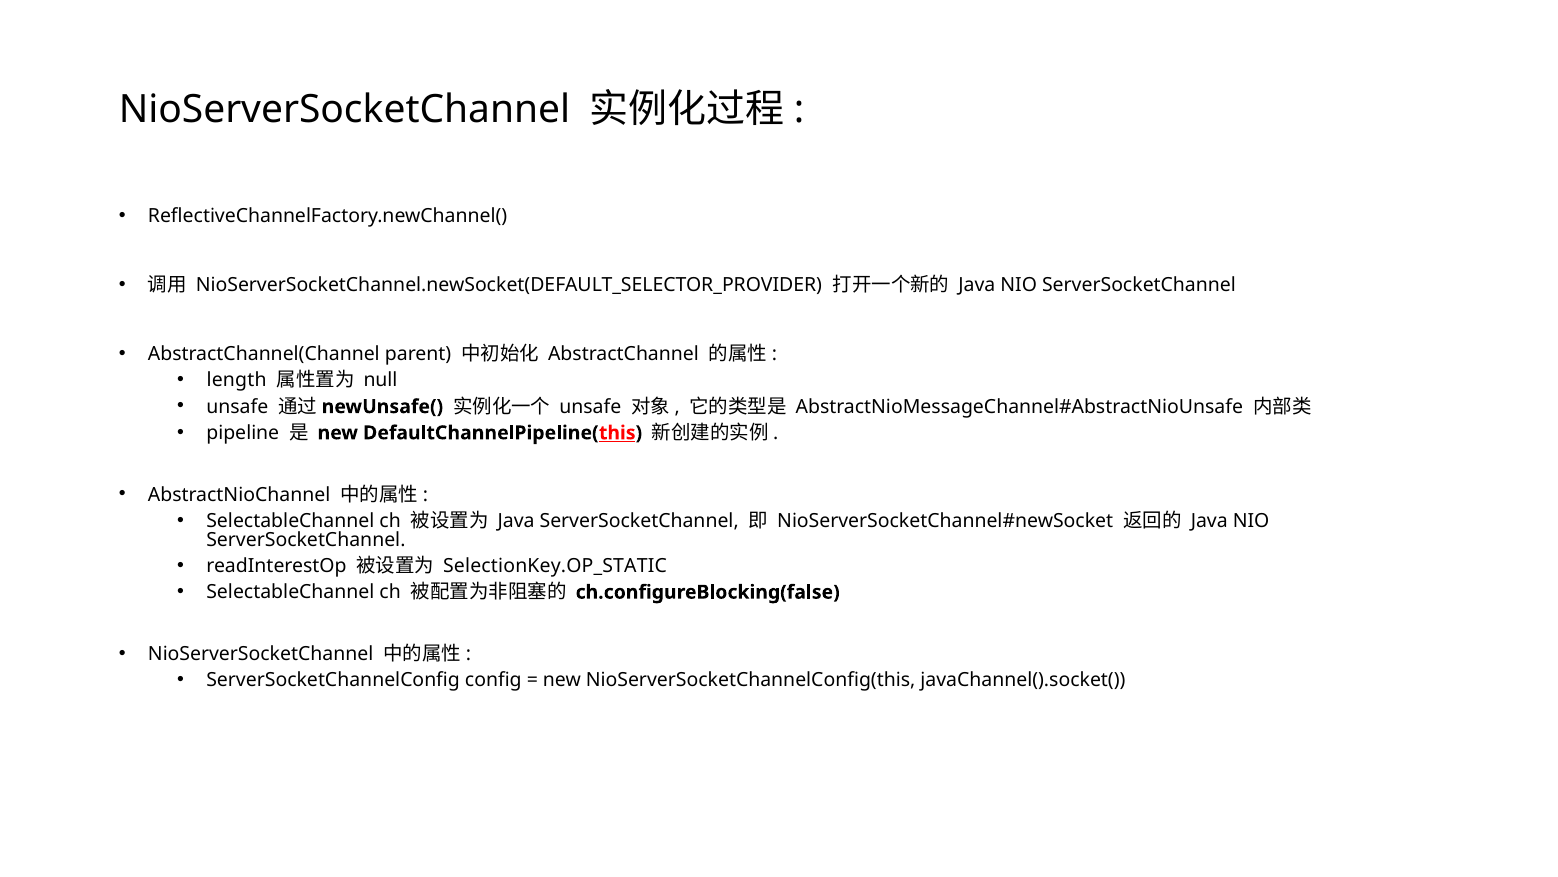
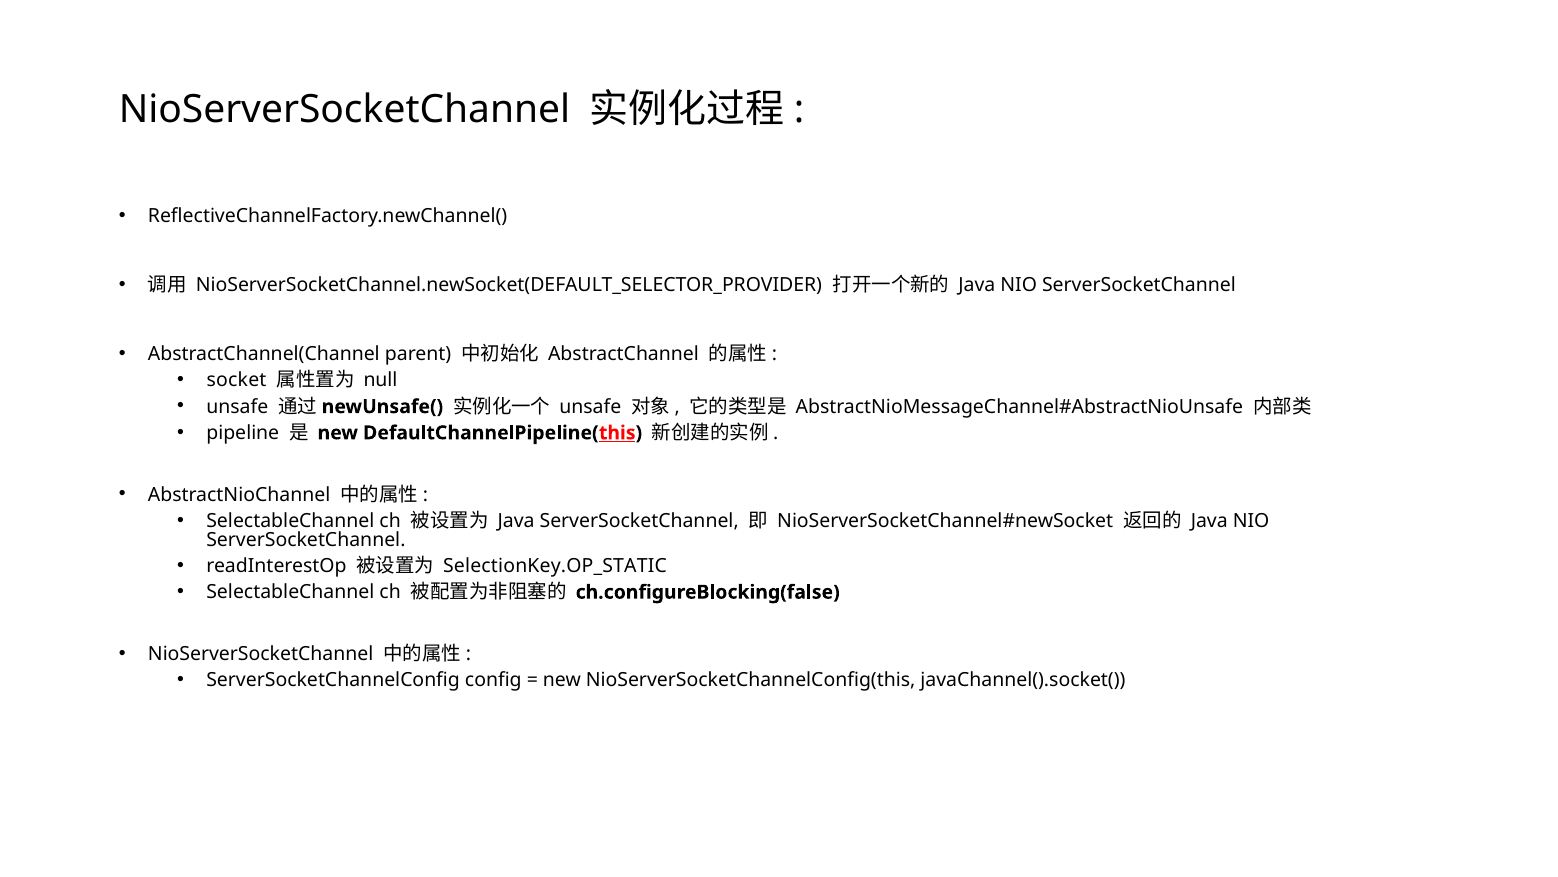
length: length -> socket (237, 380)
